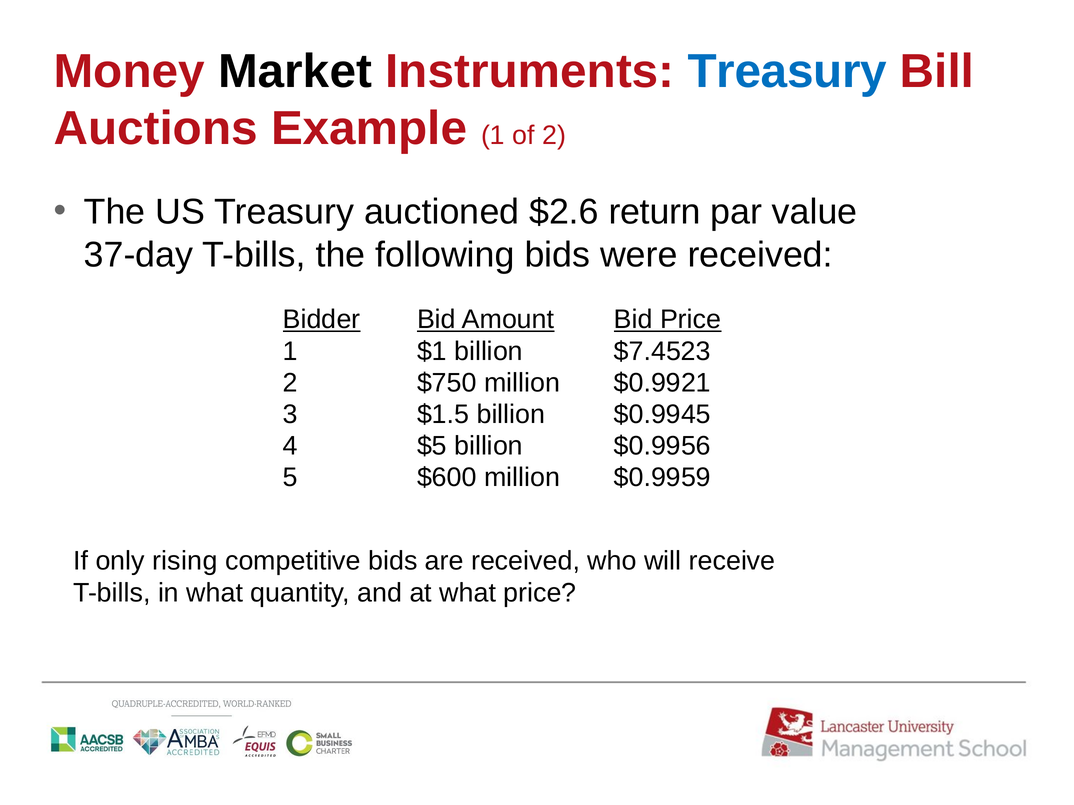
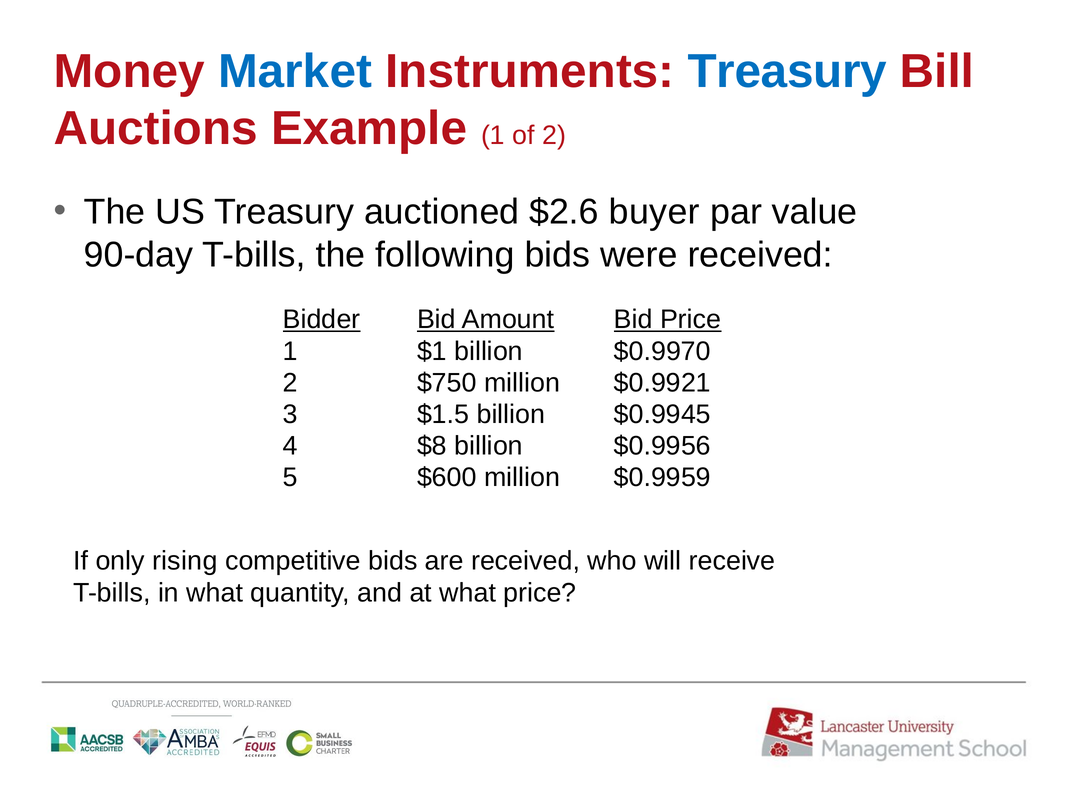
Market colour: black -> blue (295, 72)
return: return -> buyer (654, 212)
37-day: 37-day -> 90-day (138, 255)
$7.4523: $7.4523 -> $0.9970 (662, 351)
$5: $5 -> $8 (432, 446)
